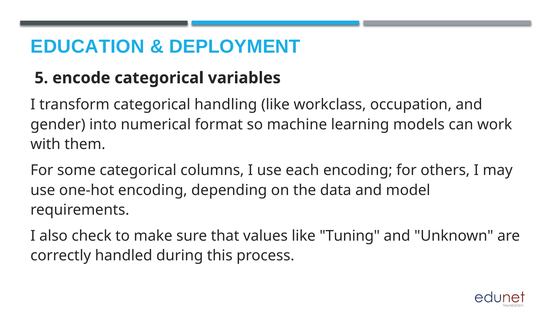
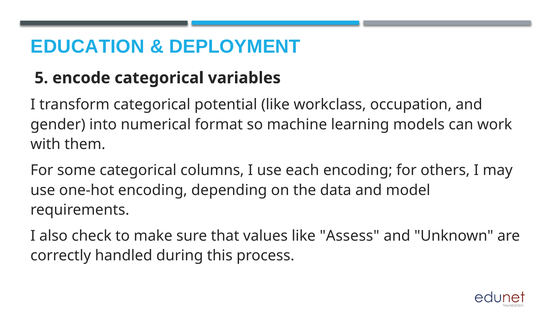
handling: handling -> potential (226, 105)
Tuning: Tuning -> Assess (350, 236)
